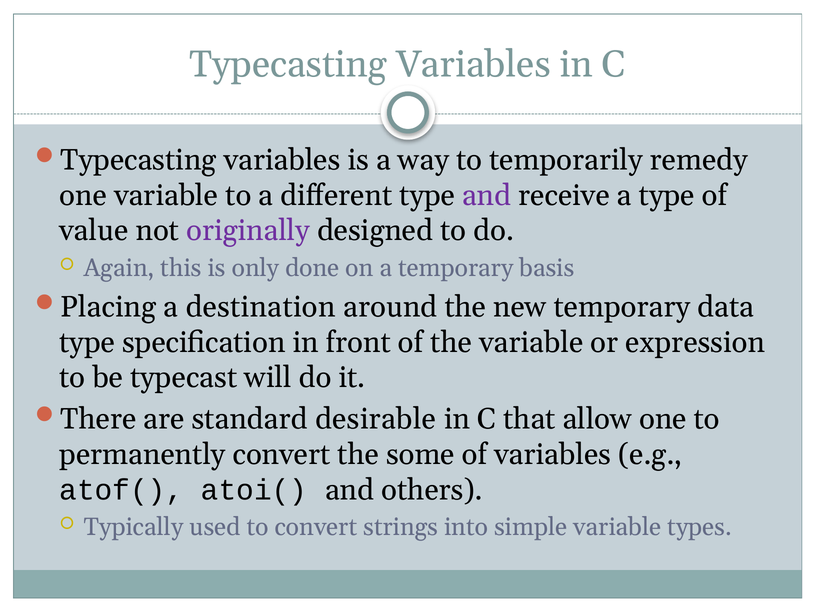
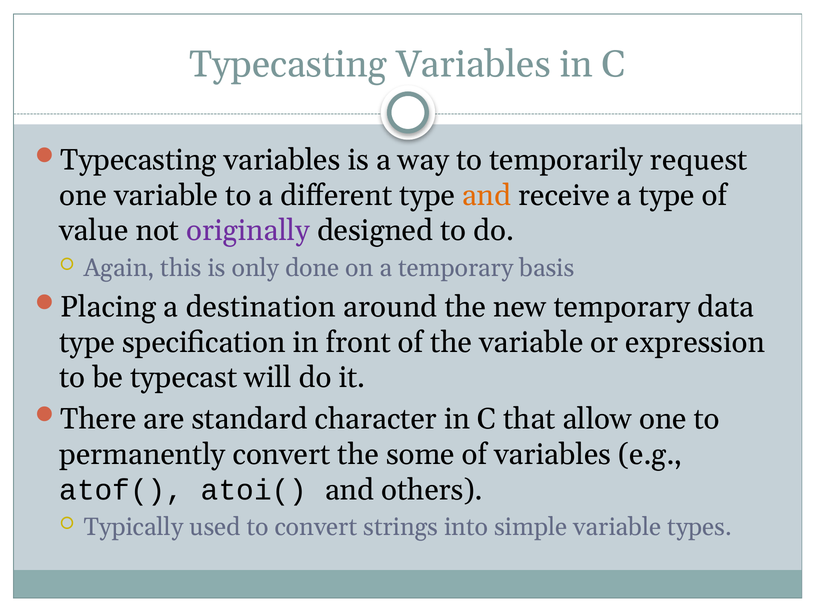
remedy: remedy -> request (699, 160)
and colour: purple -> orange (487, 195)
desirable: desirable -> character (376, 419)
